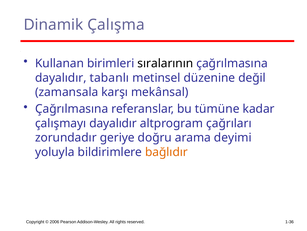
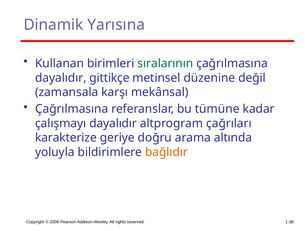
Çalışma: Çalışma -> Yarısına (116, 25)
sıralarının colour: black -> green (165, 63)
tabanlı: tabanlı -> gittikçe (110, 78)
zorundadır: zorundadır -> karakterize (66, 137)
deyimi: deyimi -> altında (233, 137)
